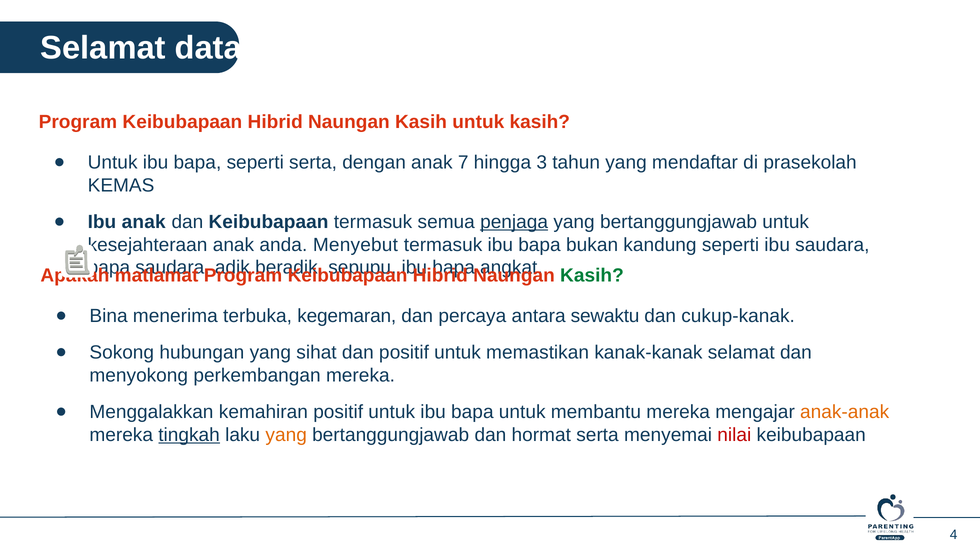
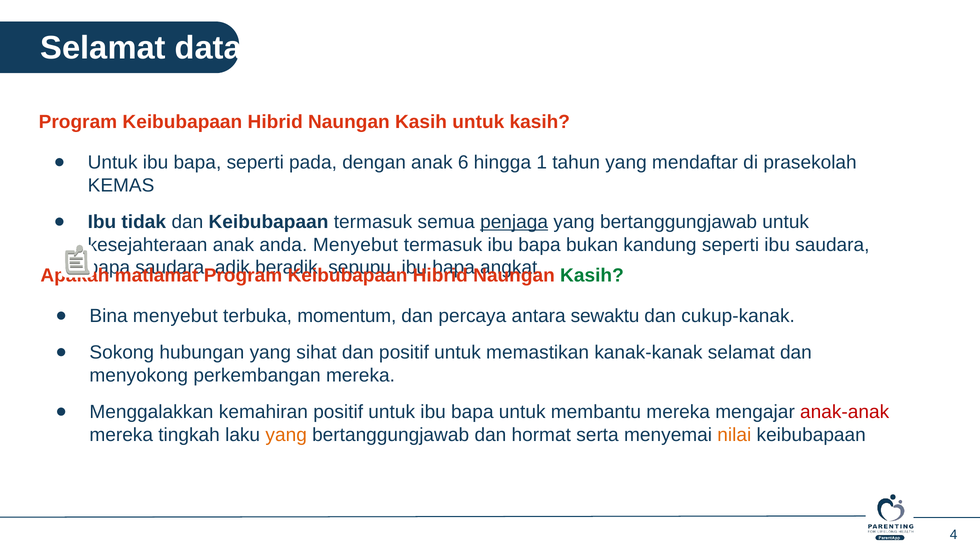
seperti serta: serta -> pada (313, 163)
7: 7 -> 6 (463, 163)
3: 3 -> 1 (542, 163)
Ibu anak: anak -> tidak (144, 222)
Bina menerima: menerima -> menyebut (175, 316)
kegemaran: kegemaran -> momentum (347, 316)
anak-anak colour: orange -> red (845, 412)
tingkah underline: present -> none (189, 435)
nilai colour: red -> orange (734, 435)
